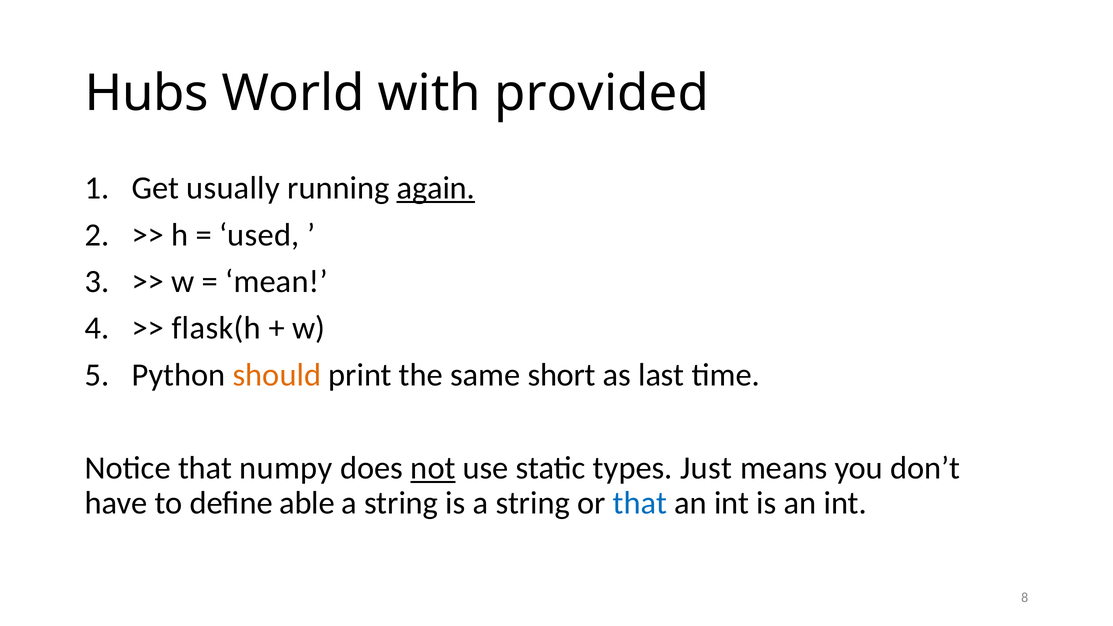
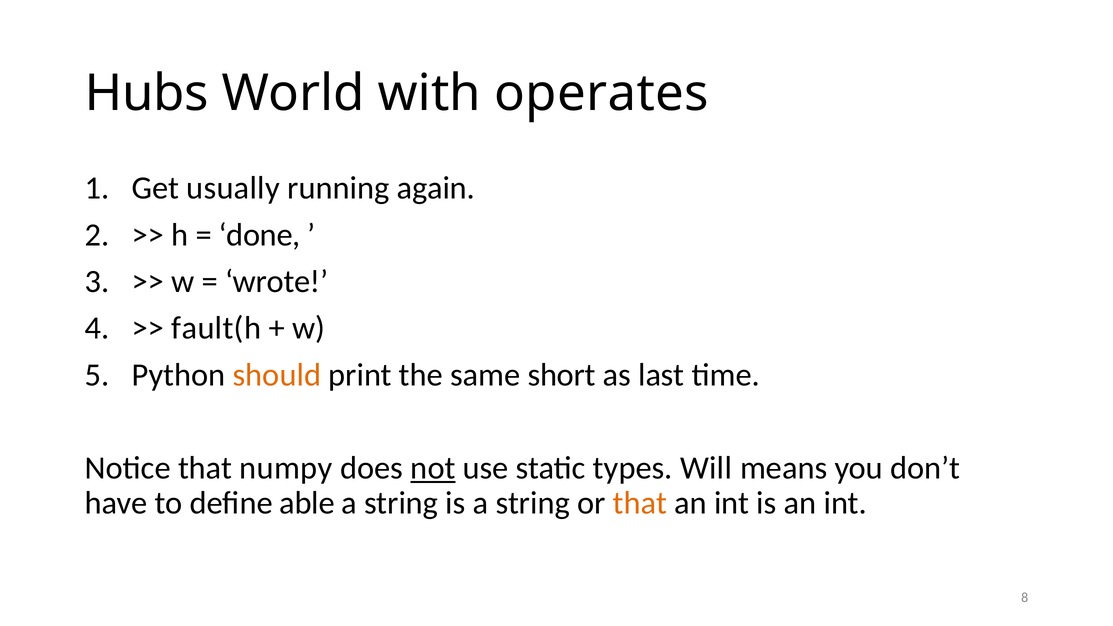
provided: provided -> operates (602, 93)
again underline: present -> none (436, 188)
used: used -> done (260, 235)
mean: mean -> wrote (277, 282)
flask(h: flask(h -> fault(h (216, 328)
Just: Just -> Will (706, 468)
that colour: blue -> orange (640, 503)
